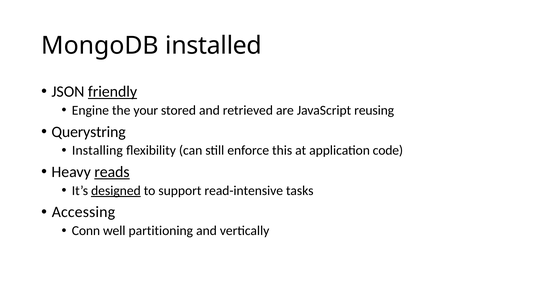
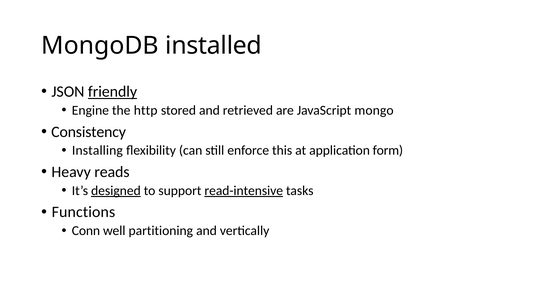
your: your -> http (146, 110)
reusing: reusing -> mongo (374, 110)
Querystring: Querystring -> Consistency (89, 132)
code: code -> form (388, 150)
reads underline: present -> none (112, 172)
read-intensive underline: none -> present (244, 191)
Accessing: Accessing -> Functions (83, 212)
